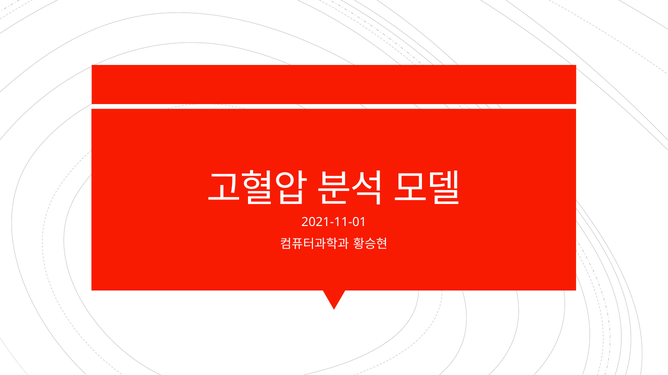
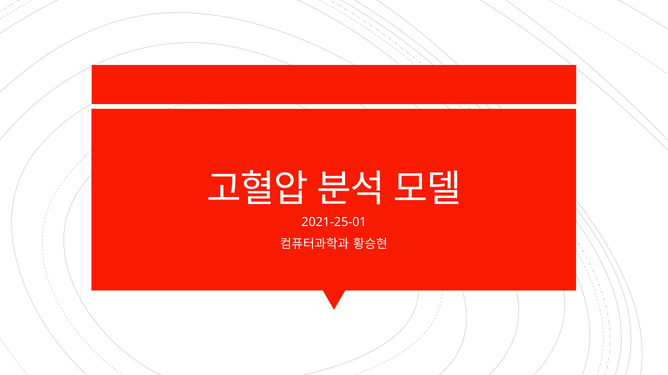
2021-11-01: 2021-11-01 -> 2021-25-01 (334, 222)
